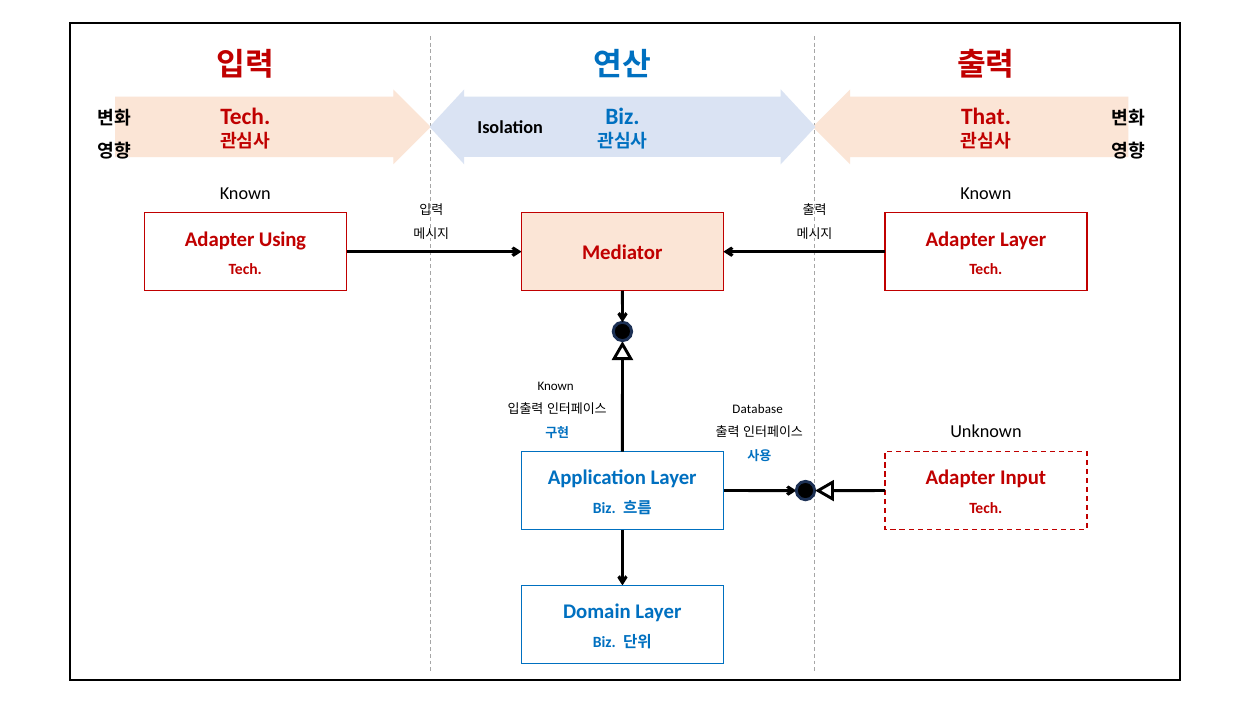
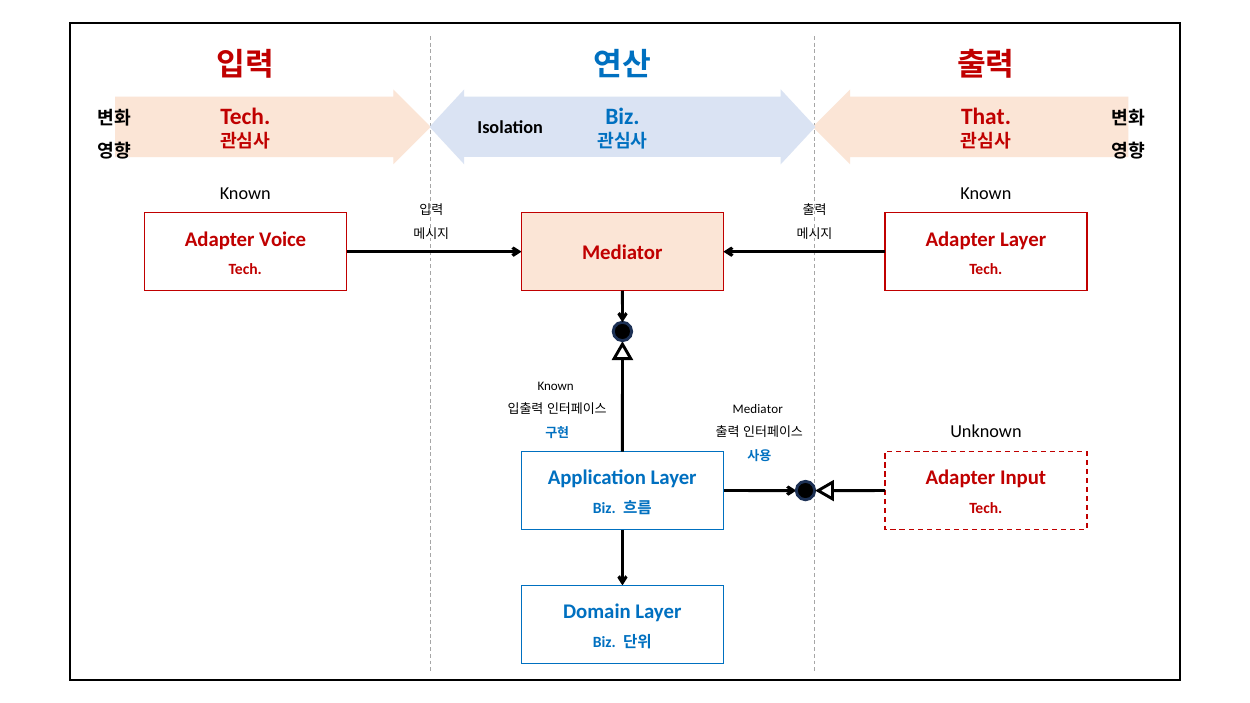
Using: Using -> Voice (283, 239)
Database: Database -> Mediator (758, 409)
